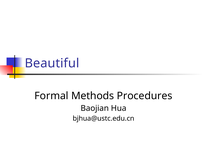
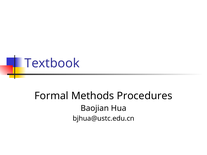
Beautiful: Beautiful -> Textbook (52, 63)
